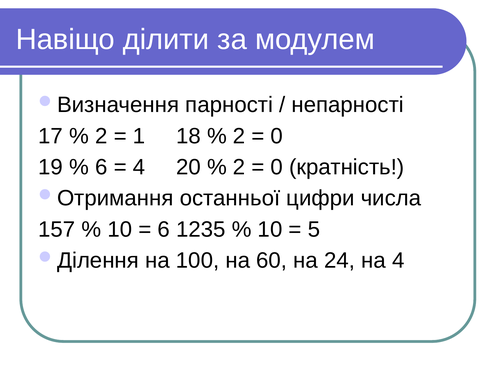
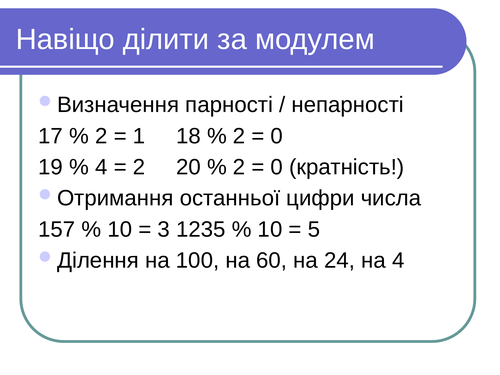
6: 6 -> 4 (101, 167)
4: 4 -> 2 (139, 167)
6: 6 -> 3 (164, 229)
